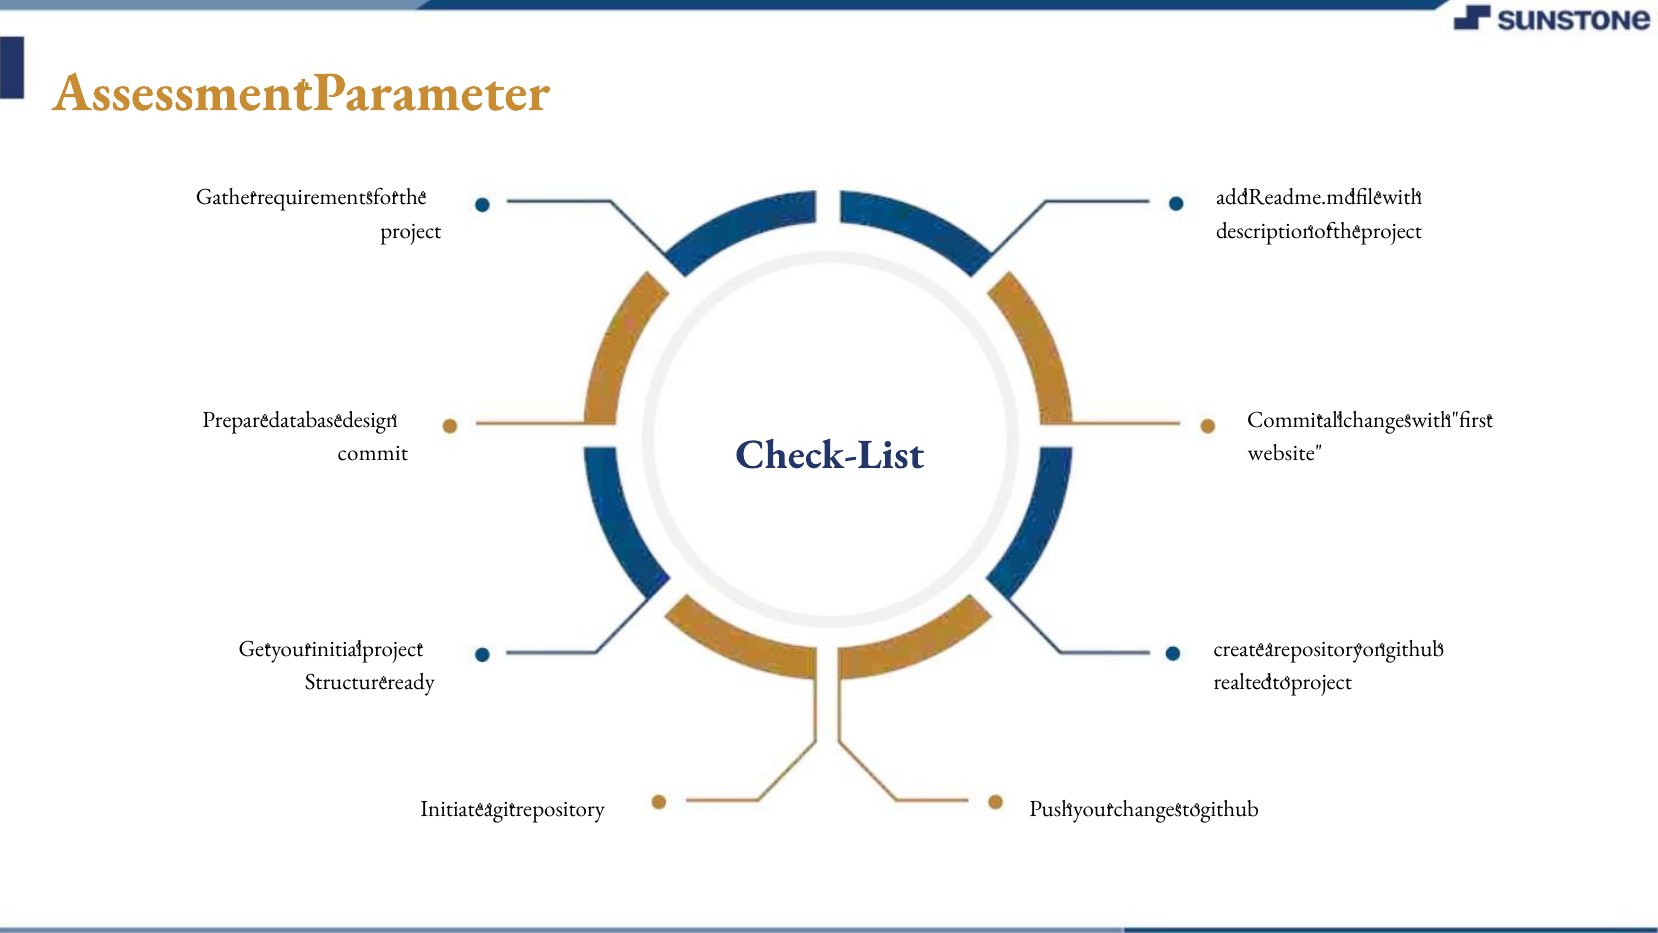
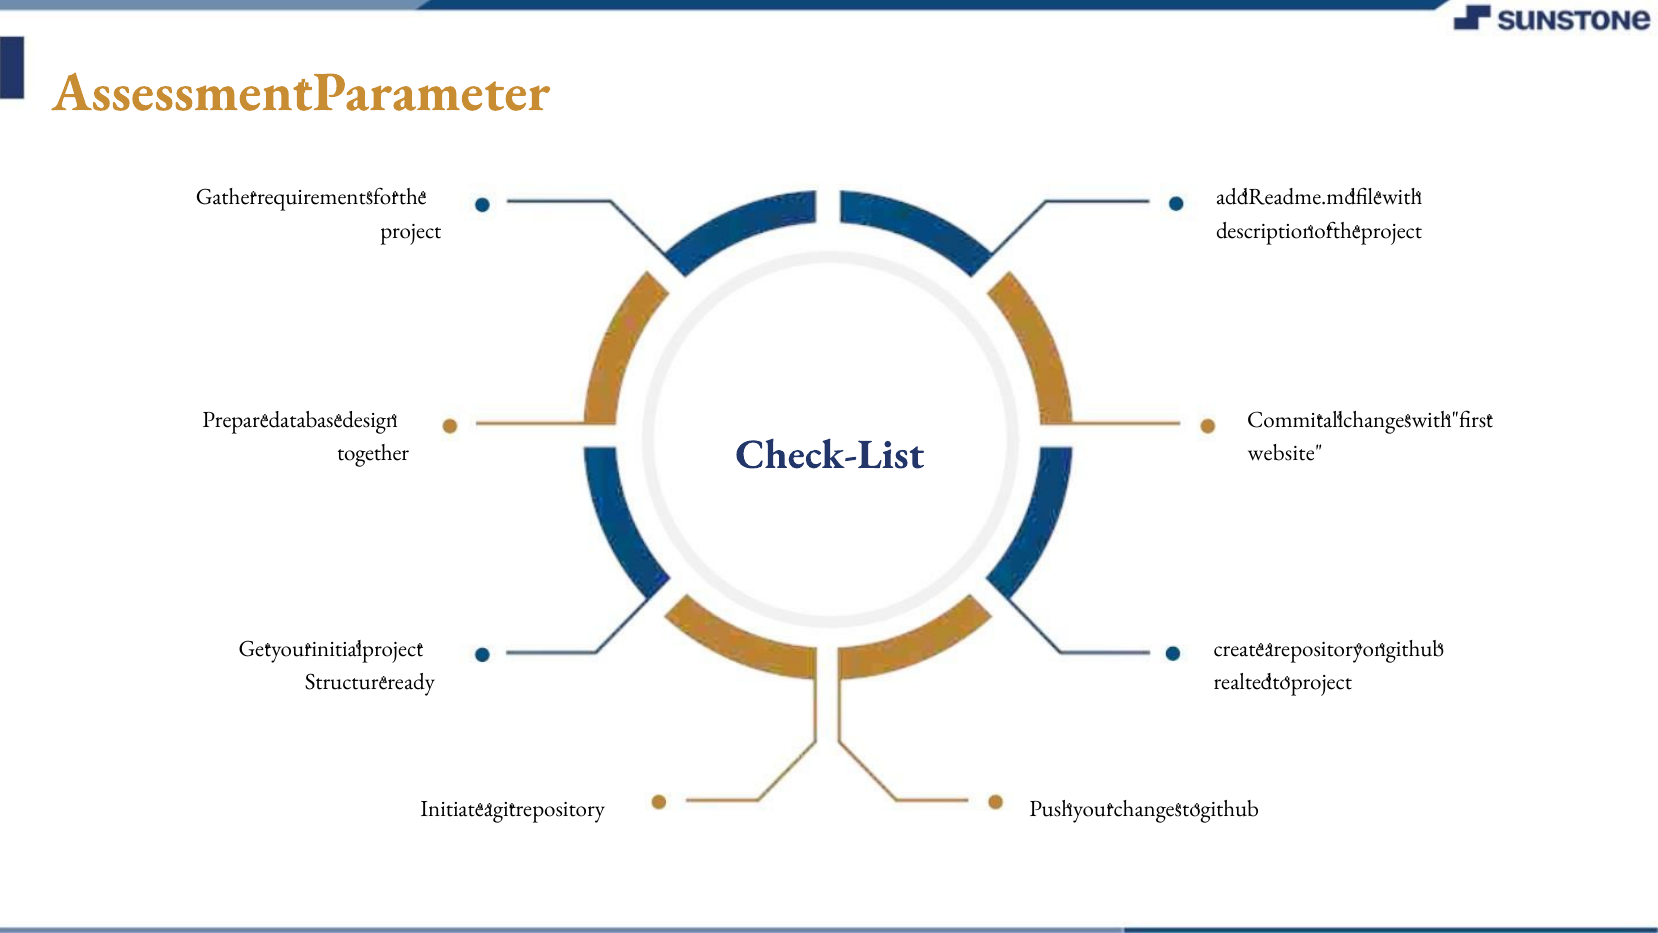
commit: commit -> together (373, 453)
